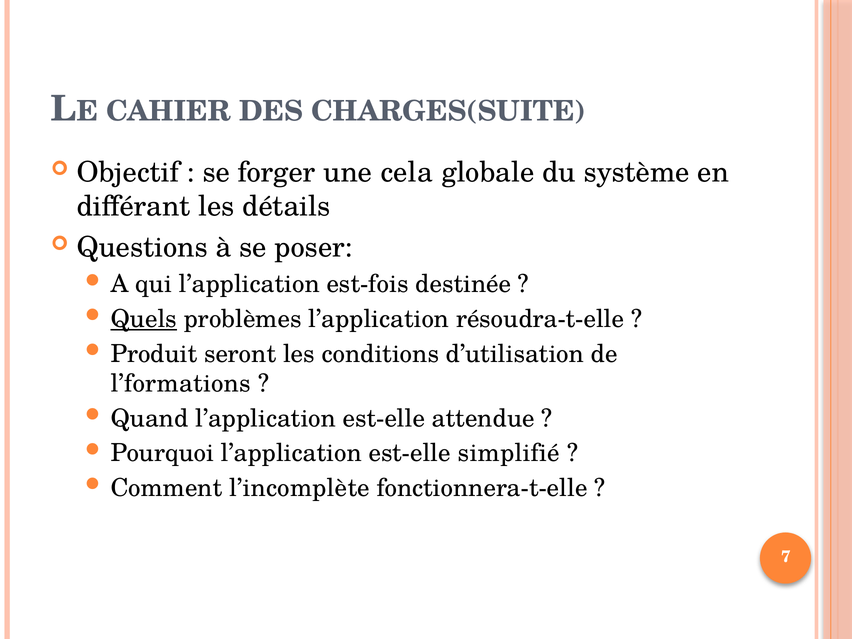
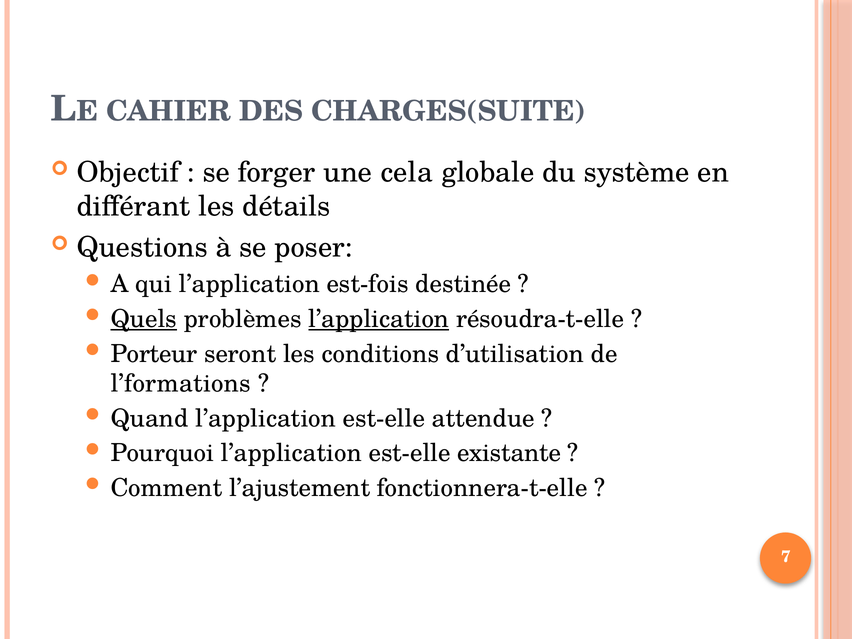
l’application underline: none -> present (379, 319)
Produit: Produit -> Porteur (154, 354)
simplifié: simplifié -> existante (509, 453)
l’incomplète: l’incomplète -> l’ajustement (300, 488)
